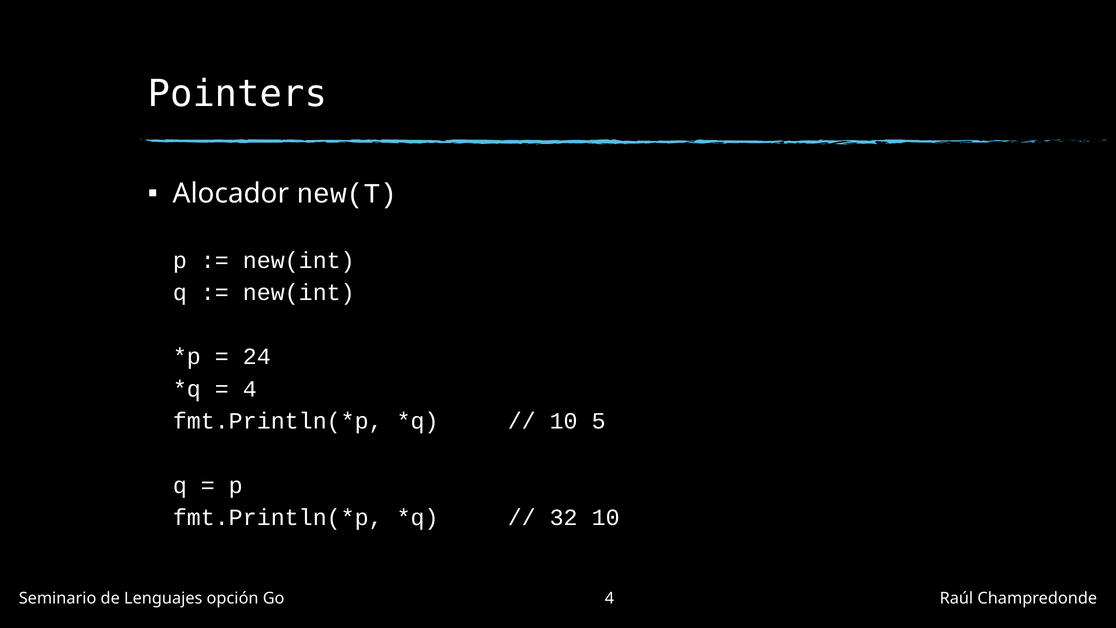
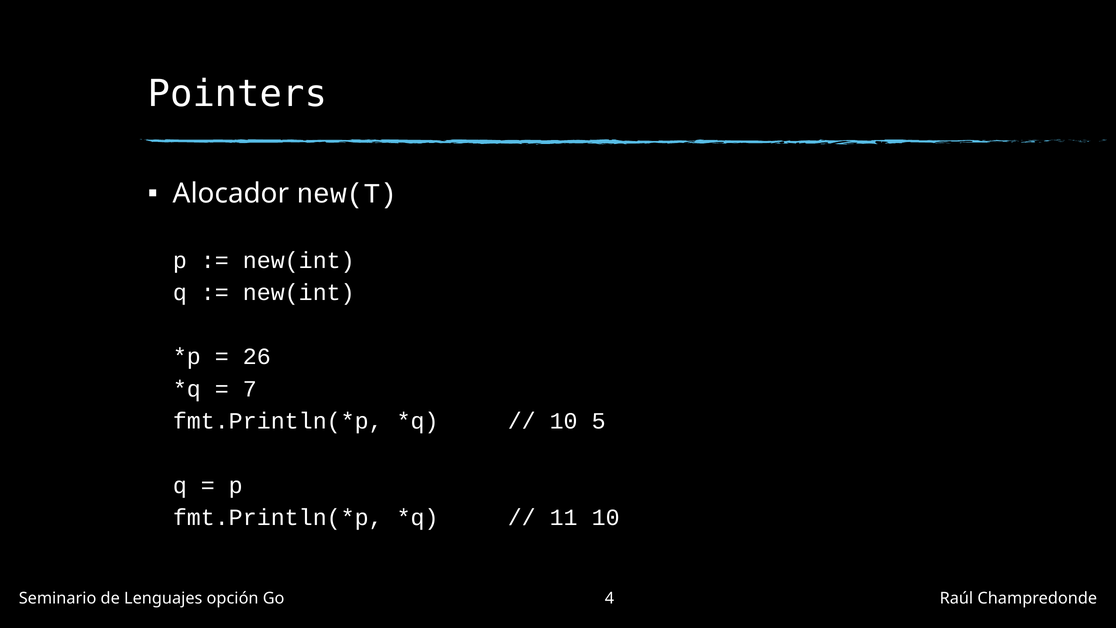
24: 24 -> 26 (257, 357)
4: 4 -> 7 (250, 389)
32: 32 -> 11 (564, 517)
